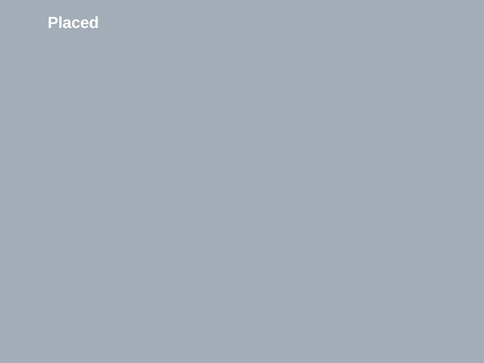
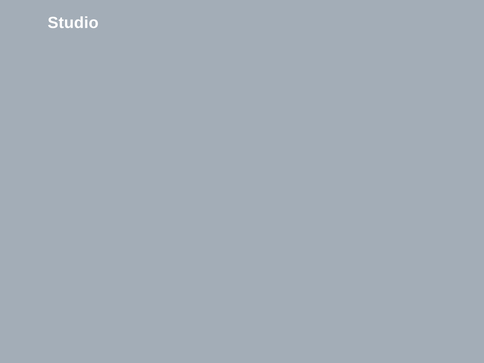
Placed: Placed -> Studio (73, 23)
